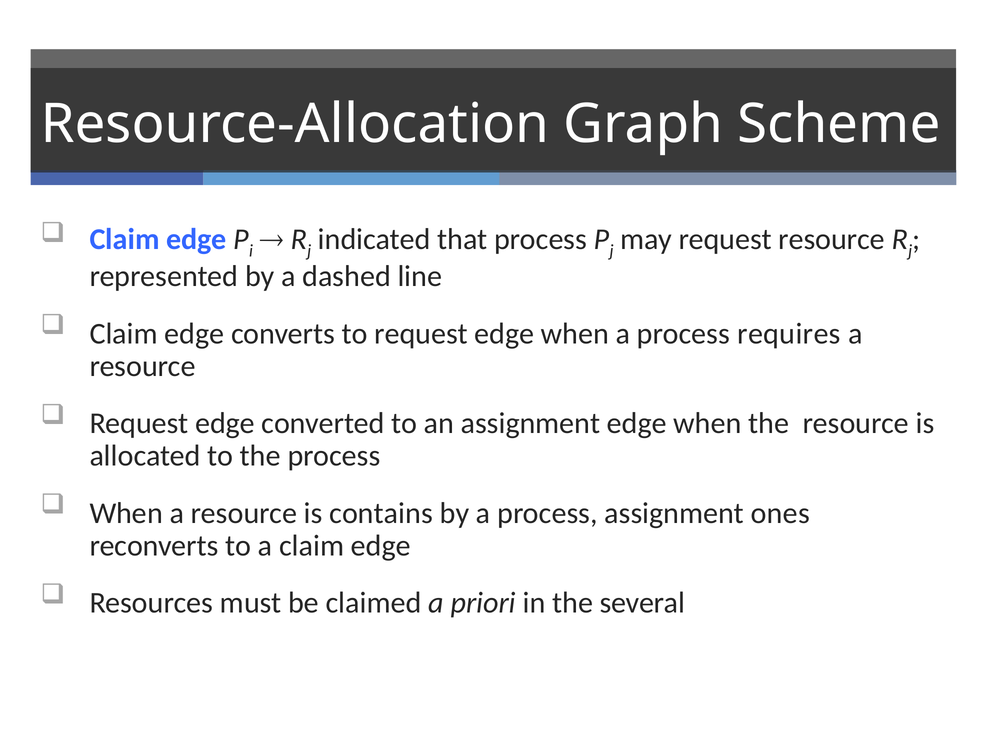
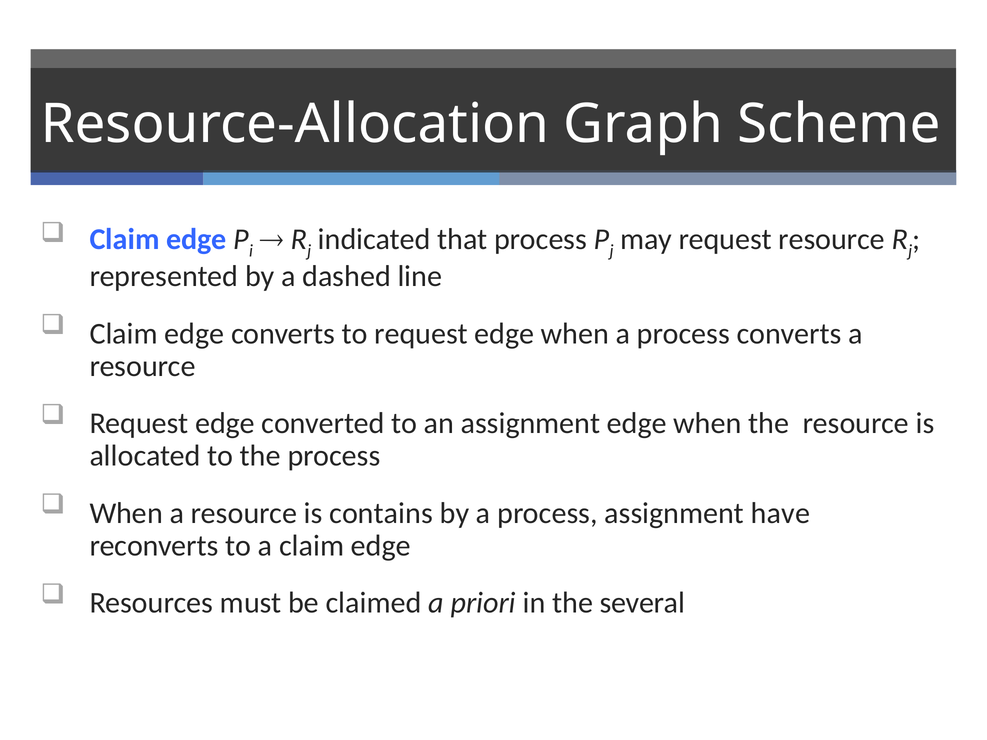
process requires: requires -> converts (789, 334)
ones: ones -> have (780, 513)
